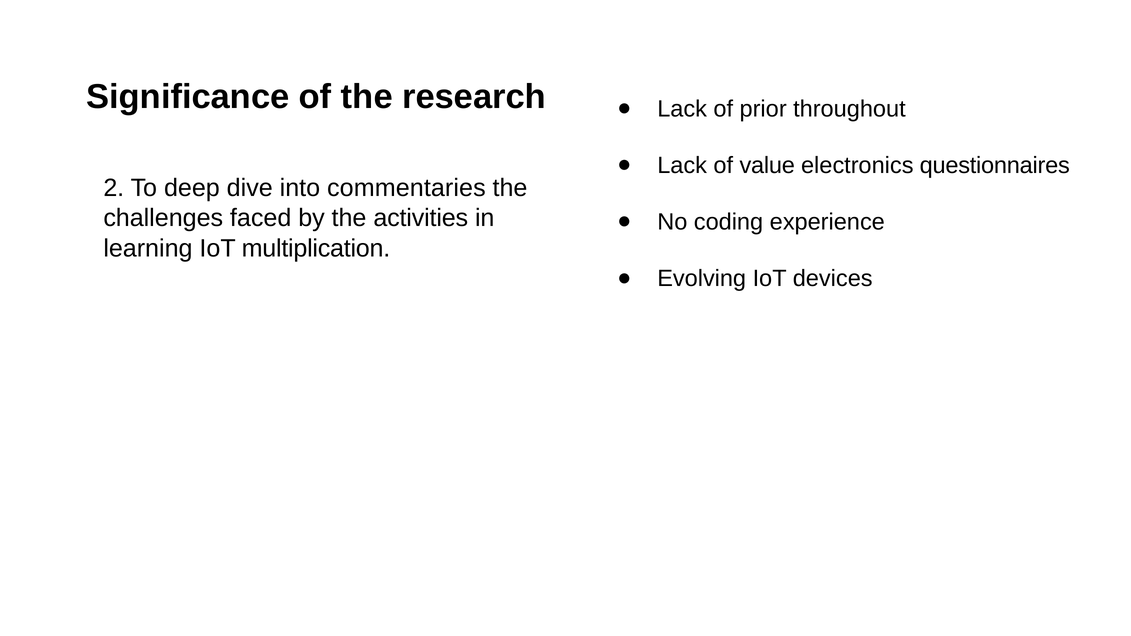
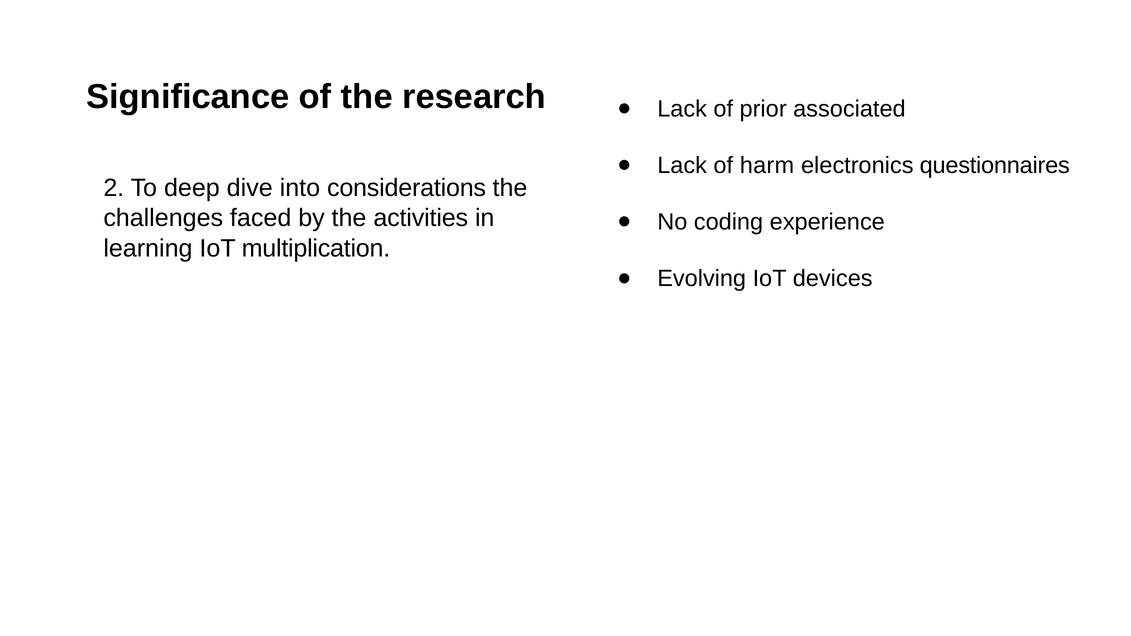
throughout: throughout -> associated (849, 109)
value: value -> harm (767, 166)
commentaries: commentaries -> considerations (407, 188)
